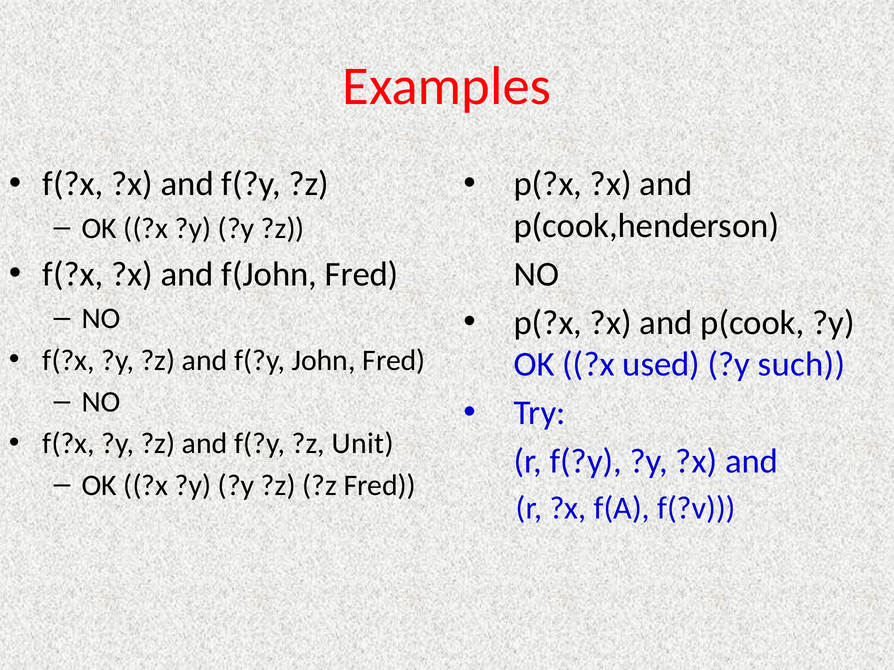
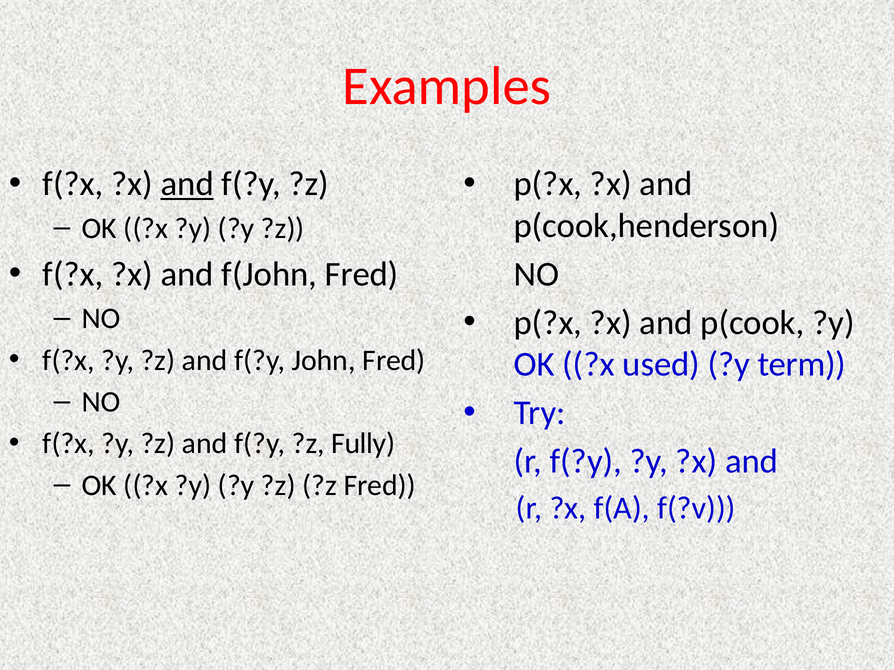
and underline: none -> present (187, 184)
such: such -> term (802, 365)
Unit: Unit -> Fully (363, 444)
